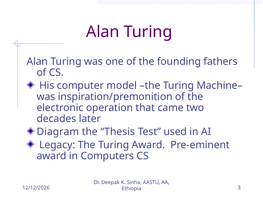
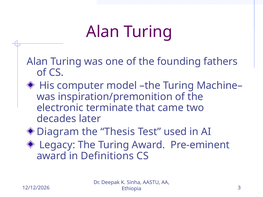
operation: operation -> terminate (109, 108)
Computers: Computers -> Definitions (107, 156)
